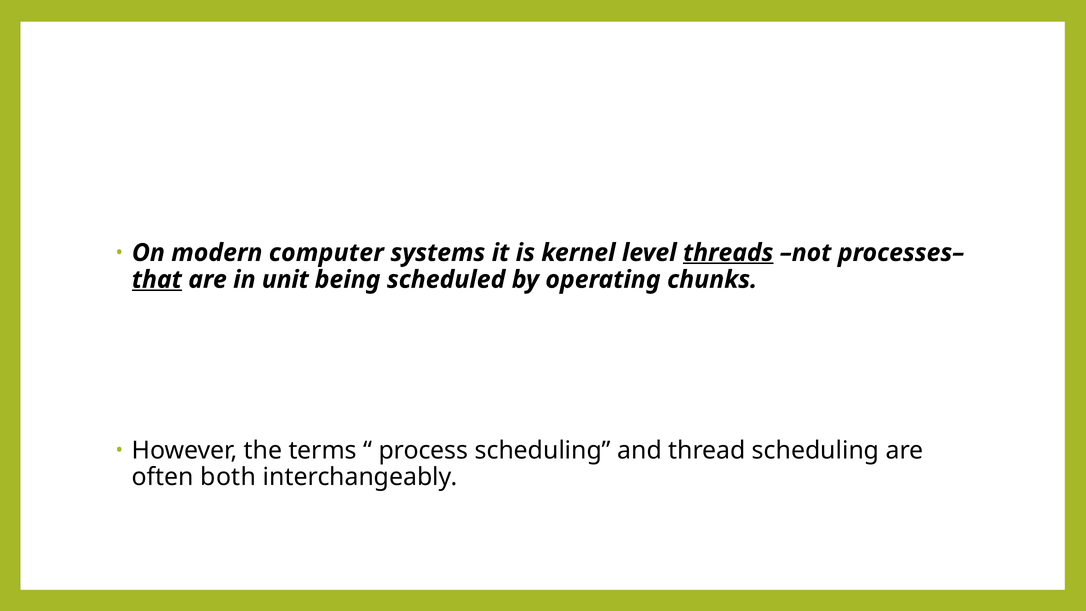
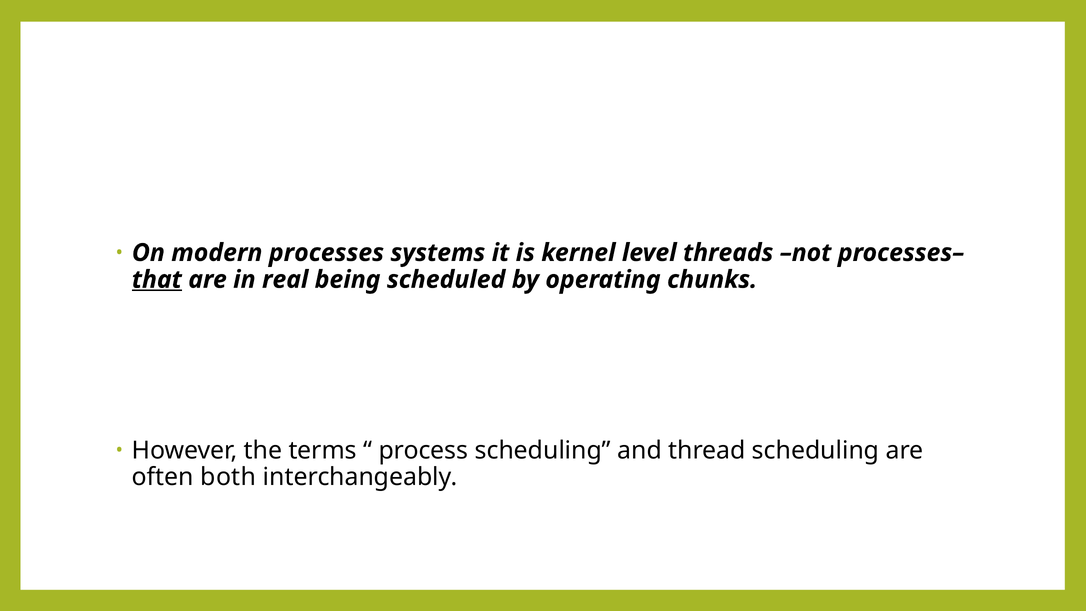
computer: computer -> processes (326, 253)
threads underline: present -> none (728, 253)
unit: unit -> real (285, 280)
